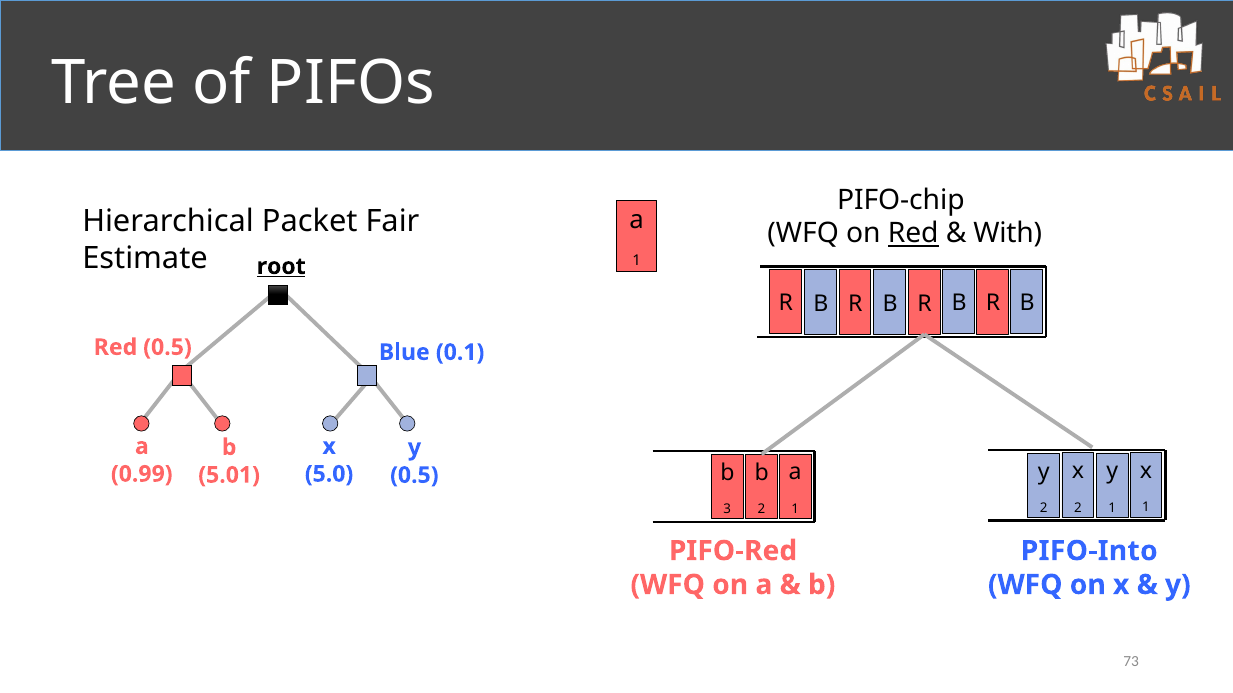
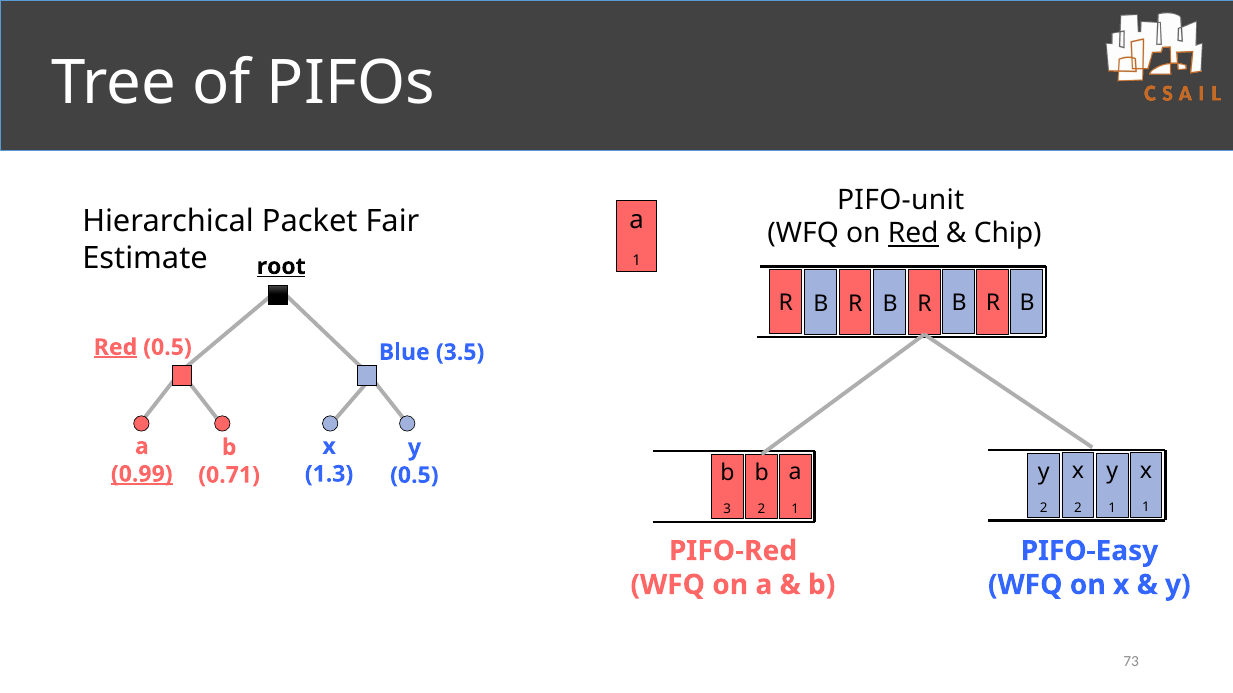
PIFO-chip: PIFO-chip -> PIFO-unit (901, 200)
With: With -> Chip (1008, 234)
Red underline: none -> present (115, 348)
0.1: 0.1 -> 3.5 (460, 353)
0.99 underline: none -> present (142, 474)
5.0: 5.0 -> 1.3 (329, 474)
5.01: 5.01 -> 0.71 (229, 475)
PIFO-Into: PIFO-Into -> PIFO-Easy (1089, 551)
